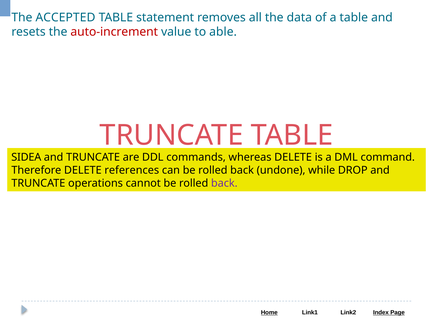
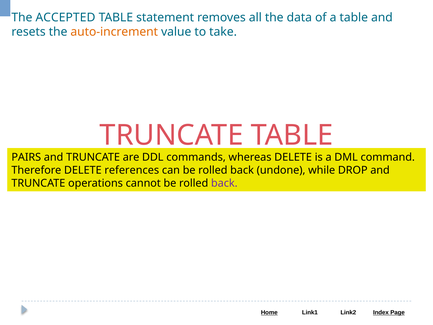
auto-increment colour: red -> orange (114, 32)
able: able -> take (223, 32)
SIDEA: SIDEA -> PAIRS (26, 157)
